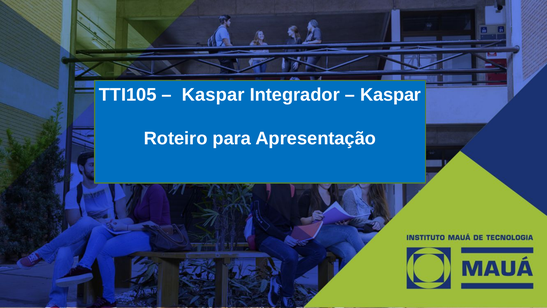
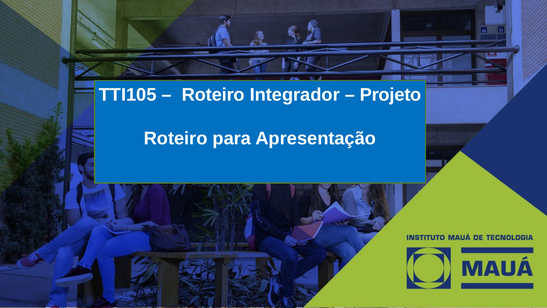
Kaspar: Kaspar -> Roteiro (213, 95)
Kaspar: Kaspar -> Projeto (391, 95)
